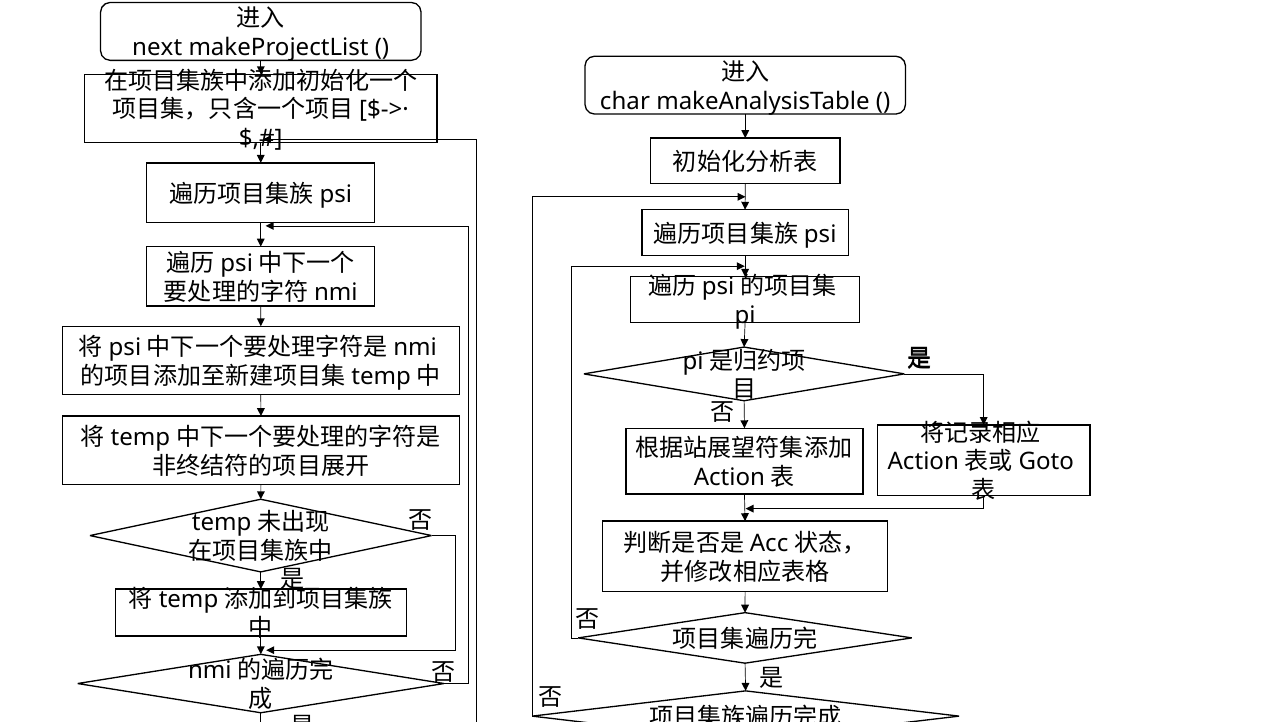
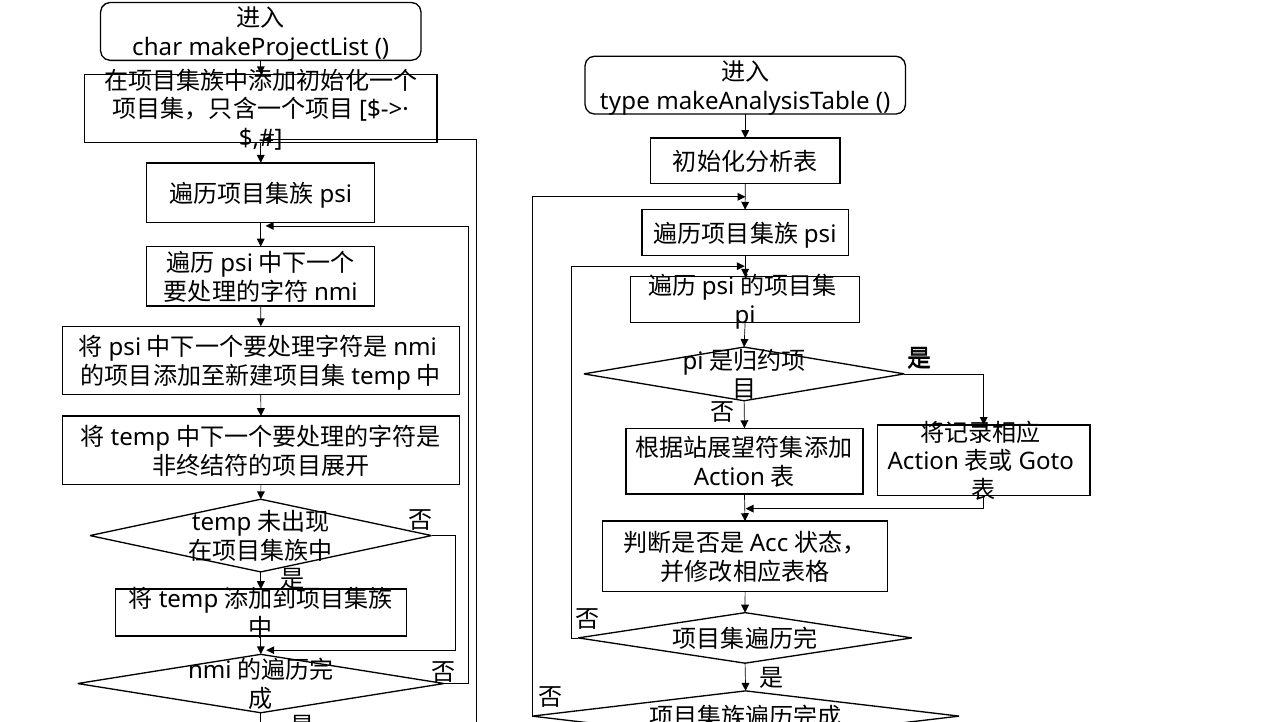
next: next -> char (157, 48)
char: char -> type (625, 101)
